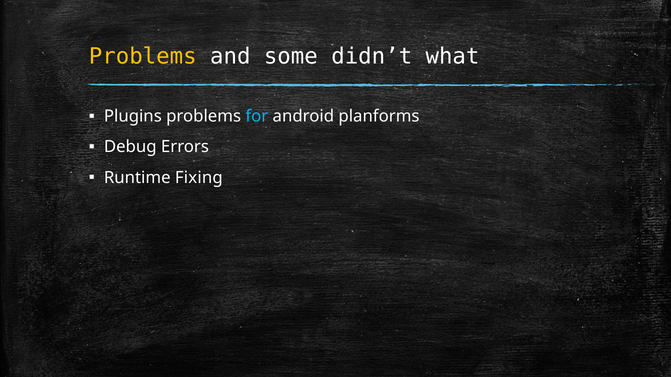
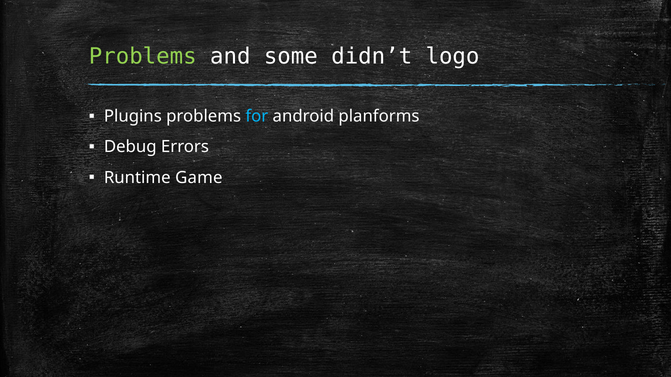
Problems colour: yellow -> light green (143, 57)
what: what -> logo (452, 57)
Fixing: Fixing -> Game (199, 178)
